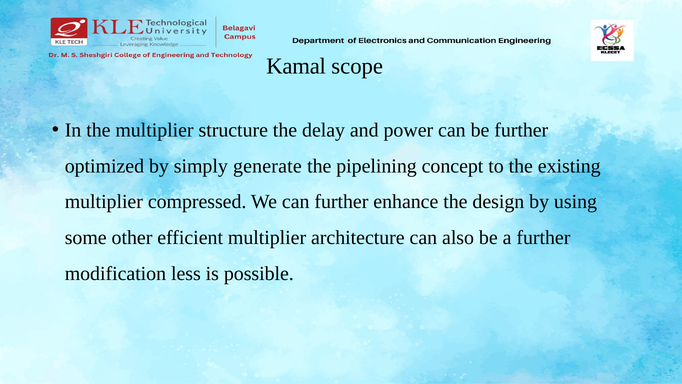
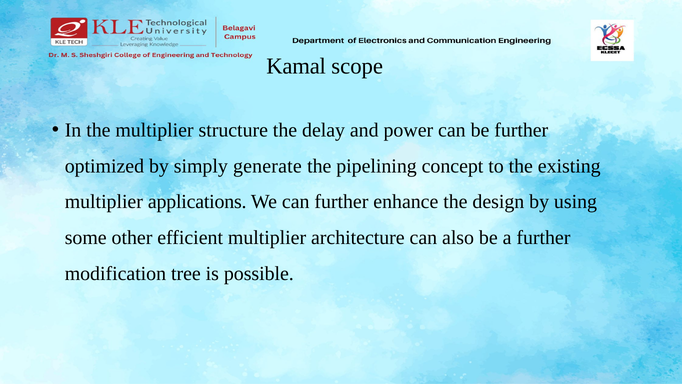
compressed: compressed -> applications (197, 202)
less: less -> tree (186, 273)
